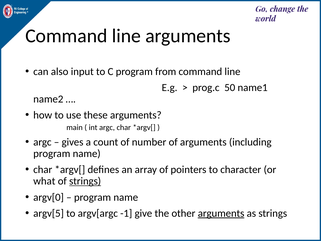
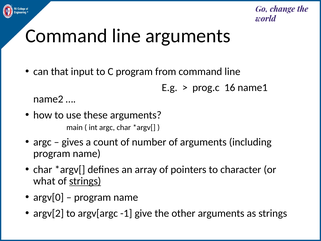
also: also -> that (60, 71)
50: 50 -> 16 (230, 87)
argv[5: argv[5 -> argv[2 (49, 213)
arguments underline: present -> none (221, 213)
